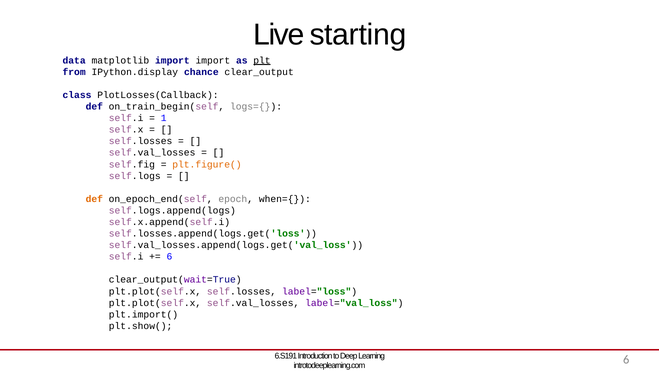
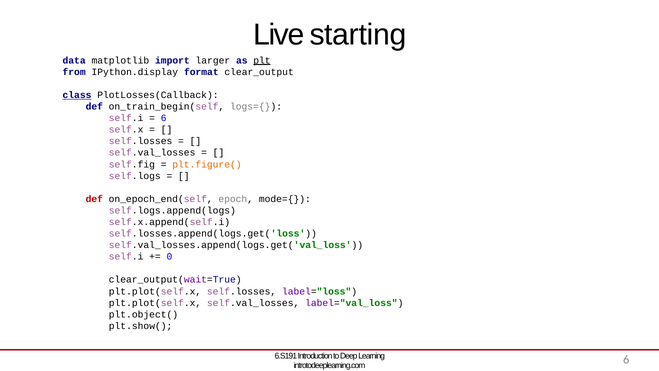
import import: import -> larger (213, 60)
chance: chance -> format (201, 72)
class underline: none -> present (77, 95)
1: 1 -> 6 (164, 118)
def colour: orange -> red (94, 199)
when={: when={ -> mode={ (285, 199)
6: 6 -> 0 (169, 257)
plt.import(: plt.import( -> plt.object( (143, 314)
